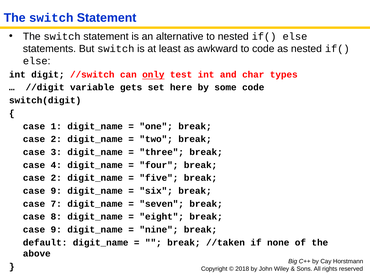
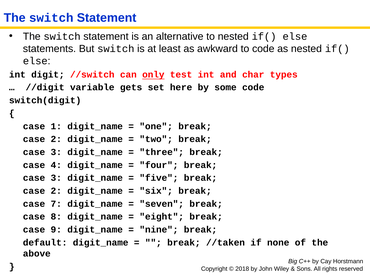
2: 2 -> 3 (56, 178)
9: 9 -> 2 (56, 191)
